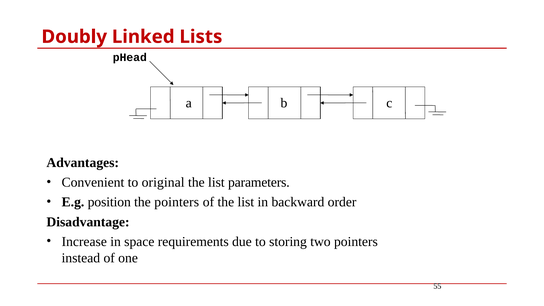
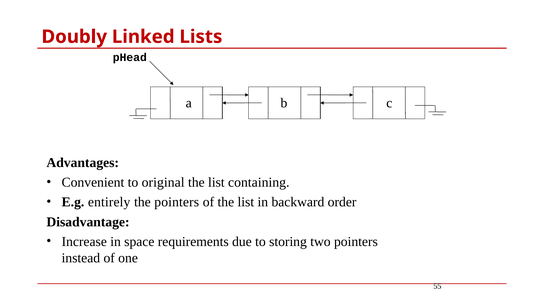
parameters: parameters -> containing (259, 182)
position: position -> entirely (109, 202)
